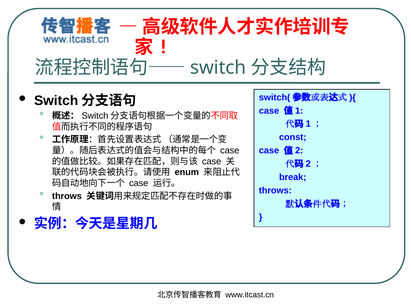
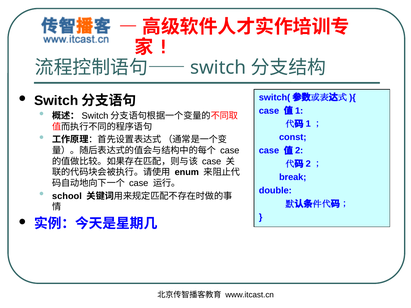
throws: throws -> double (275, 191)
throws: throws -> school (67, 196)
